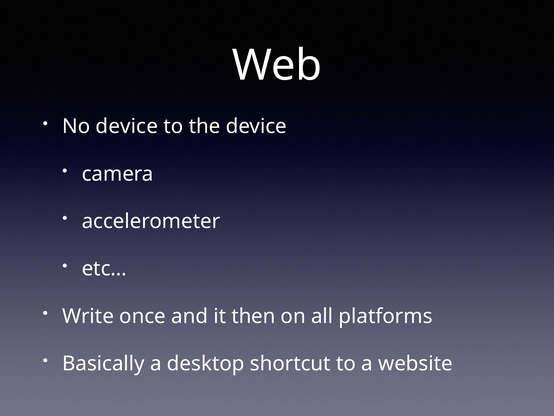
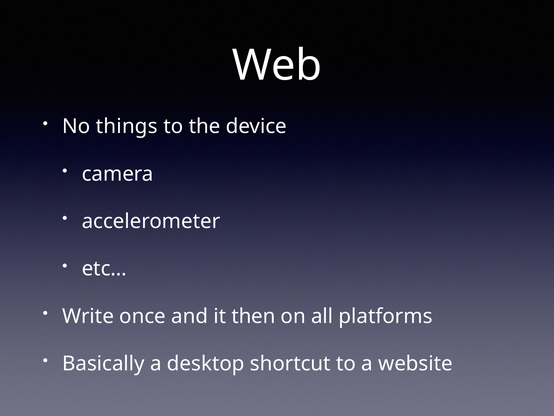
No device: device -> things (127, 126)
